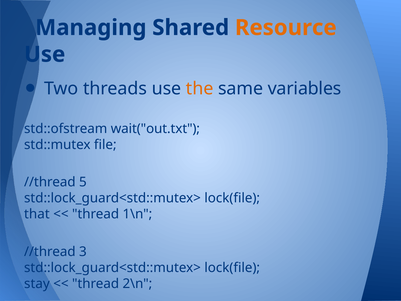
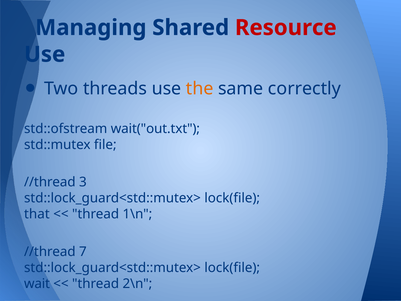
Resource colour: orange -> red (286, 28)
variables: variables -> correctly (304, 89)
5: 5 -> 3 (83, 182)
3: 3 -> 7 (83, 251)
stay: stay -> wait (37, 284)
